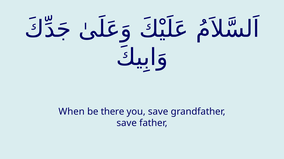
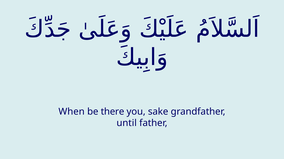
you save: save -> sake (158, 112)
save: save -> until (127, 123)
